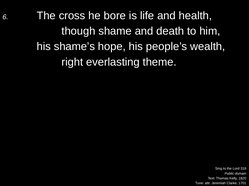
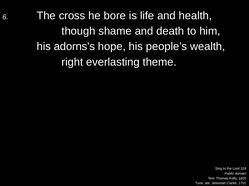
shame’s: shame’s -> adorns’s (74, 47)
